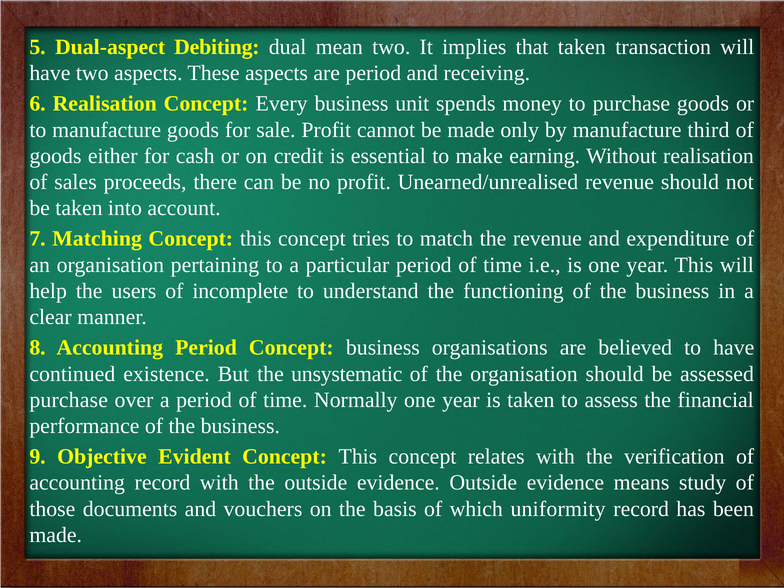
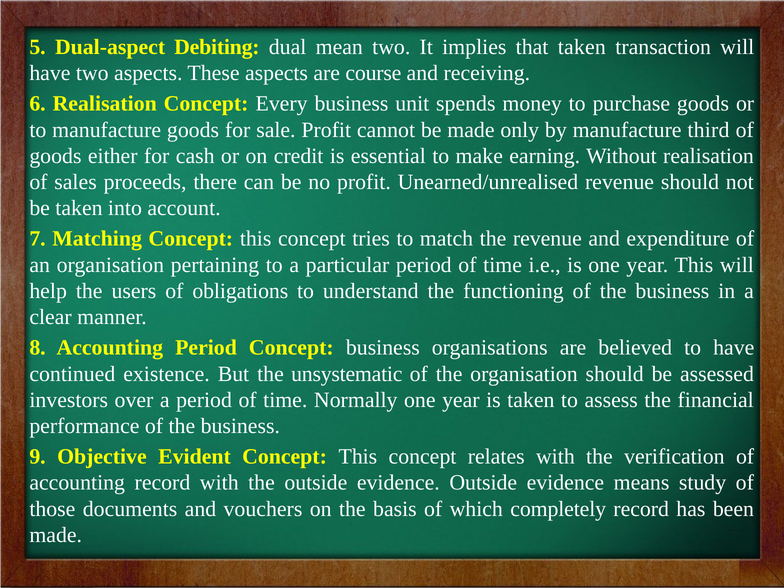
are period: period -> course (373, 73)
incomplete: incomplete -> obligations (240, 291)
purchase: purchase -> investors (69, 400)
uniformity: uniformity -> completely (558, 509)
